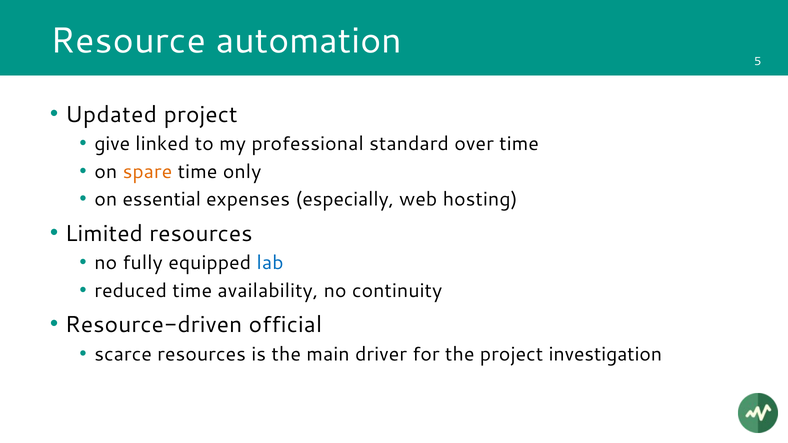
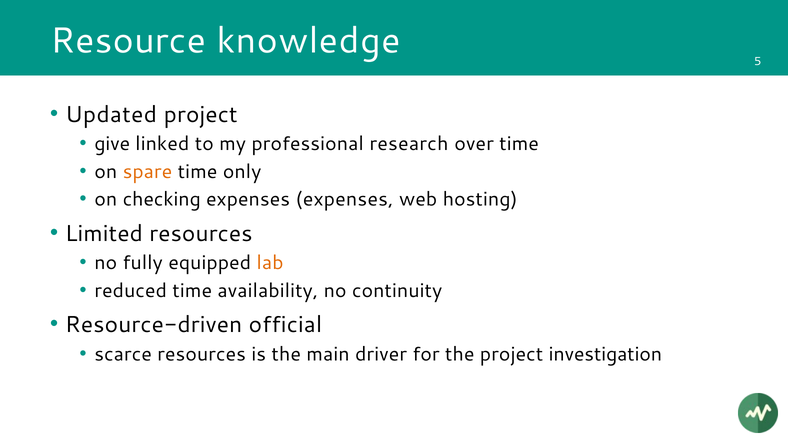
automation: automation -> knowledge (309, 41)
standard: standard -> research (409, 144)
essential: essential -> checking (162, 200)
expenses especially: especially -> expenses (345, 200)
lab colour: blue -> orange (270, 263)
